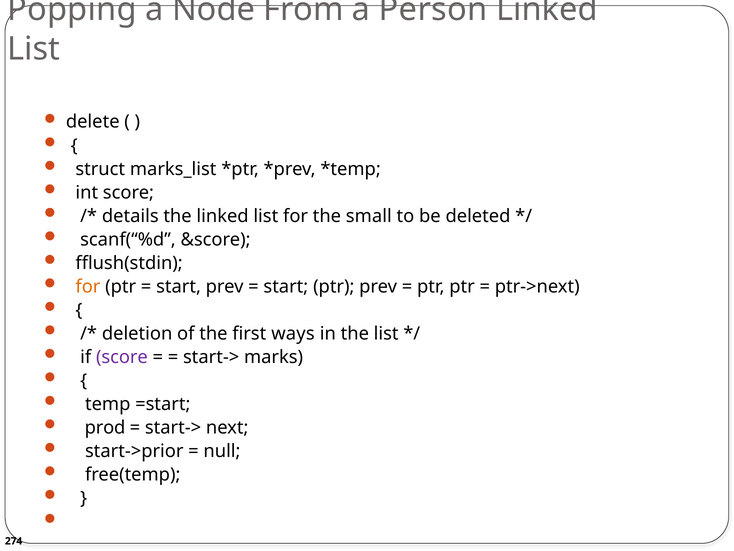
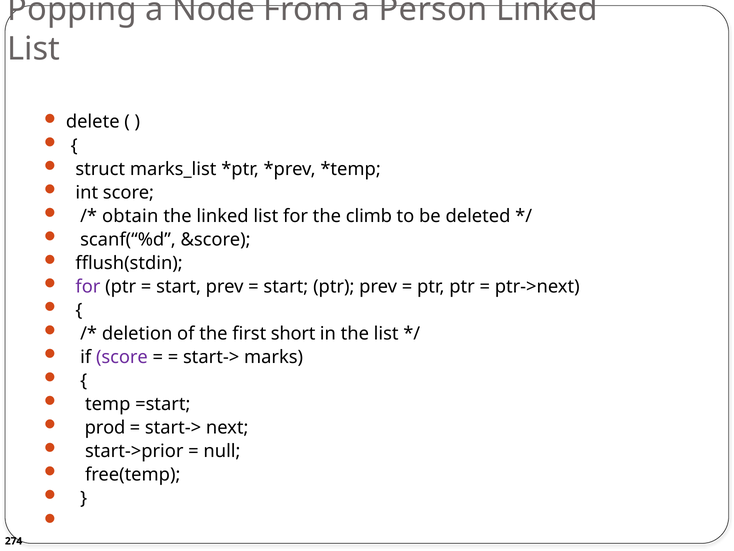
details: details -> obtain (130, 216)
small: small -> climb (369, 216)
for colour: orange -> purple (88, 286)
ways: ways -> short (293, 333)
